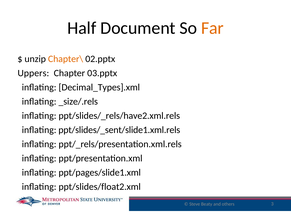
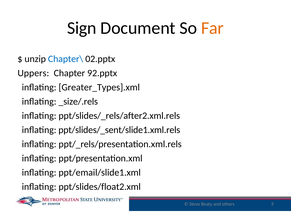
Half: Half -> Sign (82, 28)
Chapter\ colour: orange -> blue (66, 59)
03.pptx: 03.pptx -> 92.pptx (102, 73)
Decimal_Types].xml: Decimal_Types].xml -> Greater_Types].xml (99, 87)
ppt/slides/_rels/have2.xml.rels: ppt/slides/_rels/have2.xml.rels -> ppt/slides/_rels/after2.xml.rels (119, 116)
ppt/pages/slide1.xml: ppt/pages/slide1.xml -> ppt/email/slide1.xml (100, 173)
